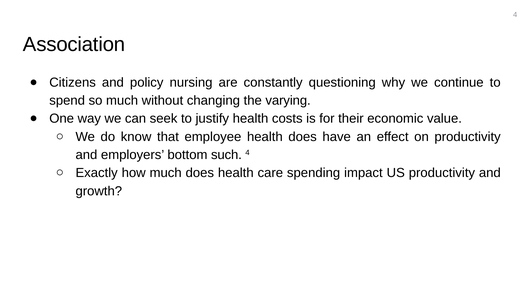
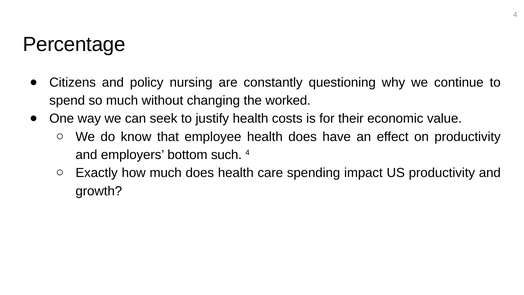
Association: Association -> Percentage (74, 44)
varying: varying -> worked (288, 100)
